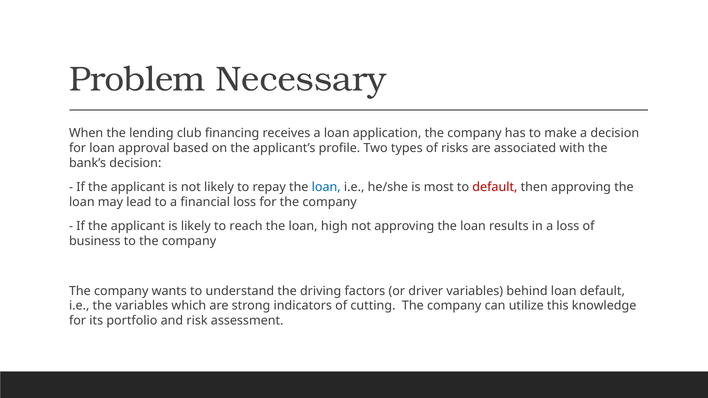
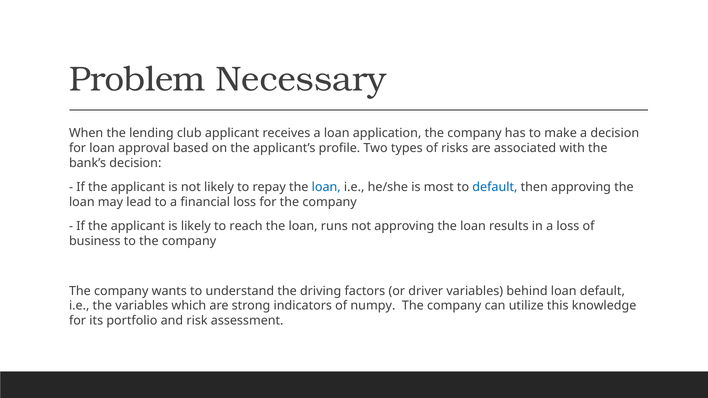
club financing: financing -> applicant (232, 133)
default colour: red -> blue (495, 187)
high: high -> runs (334, 226)
cutting: cutting -> numpy (373, 306)
